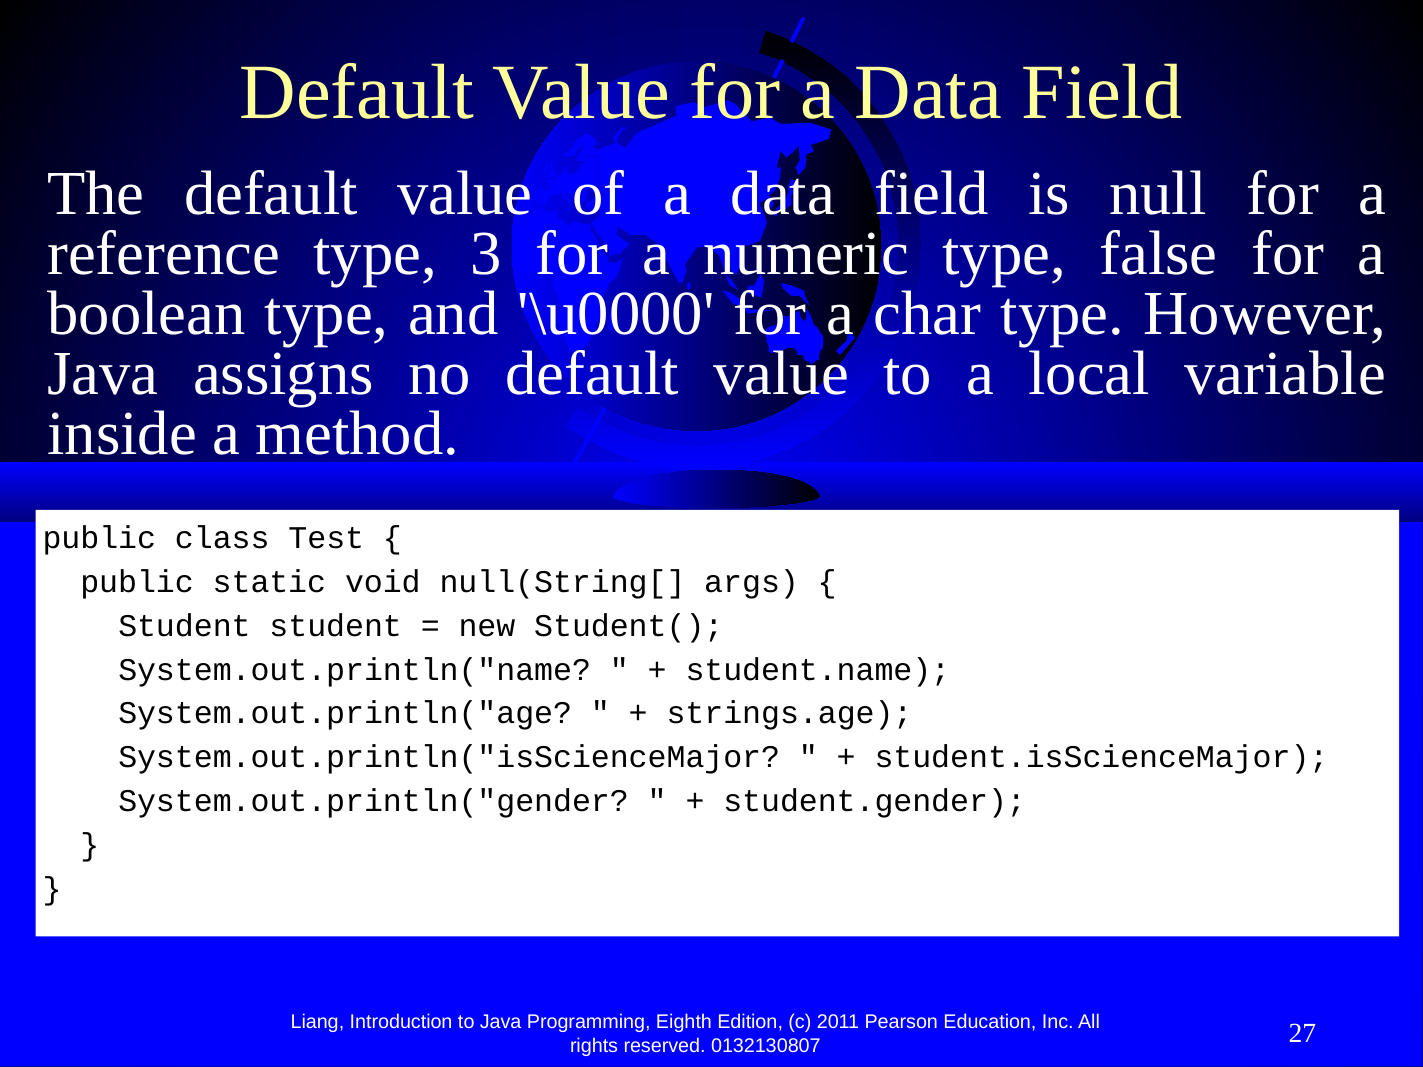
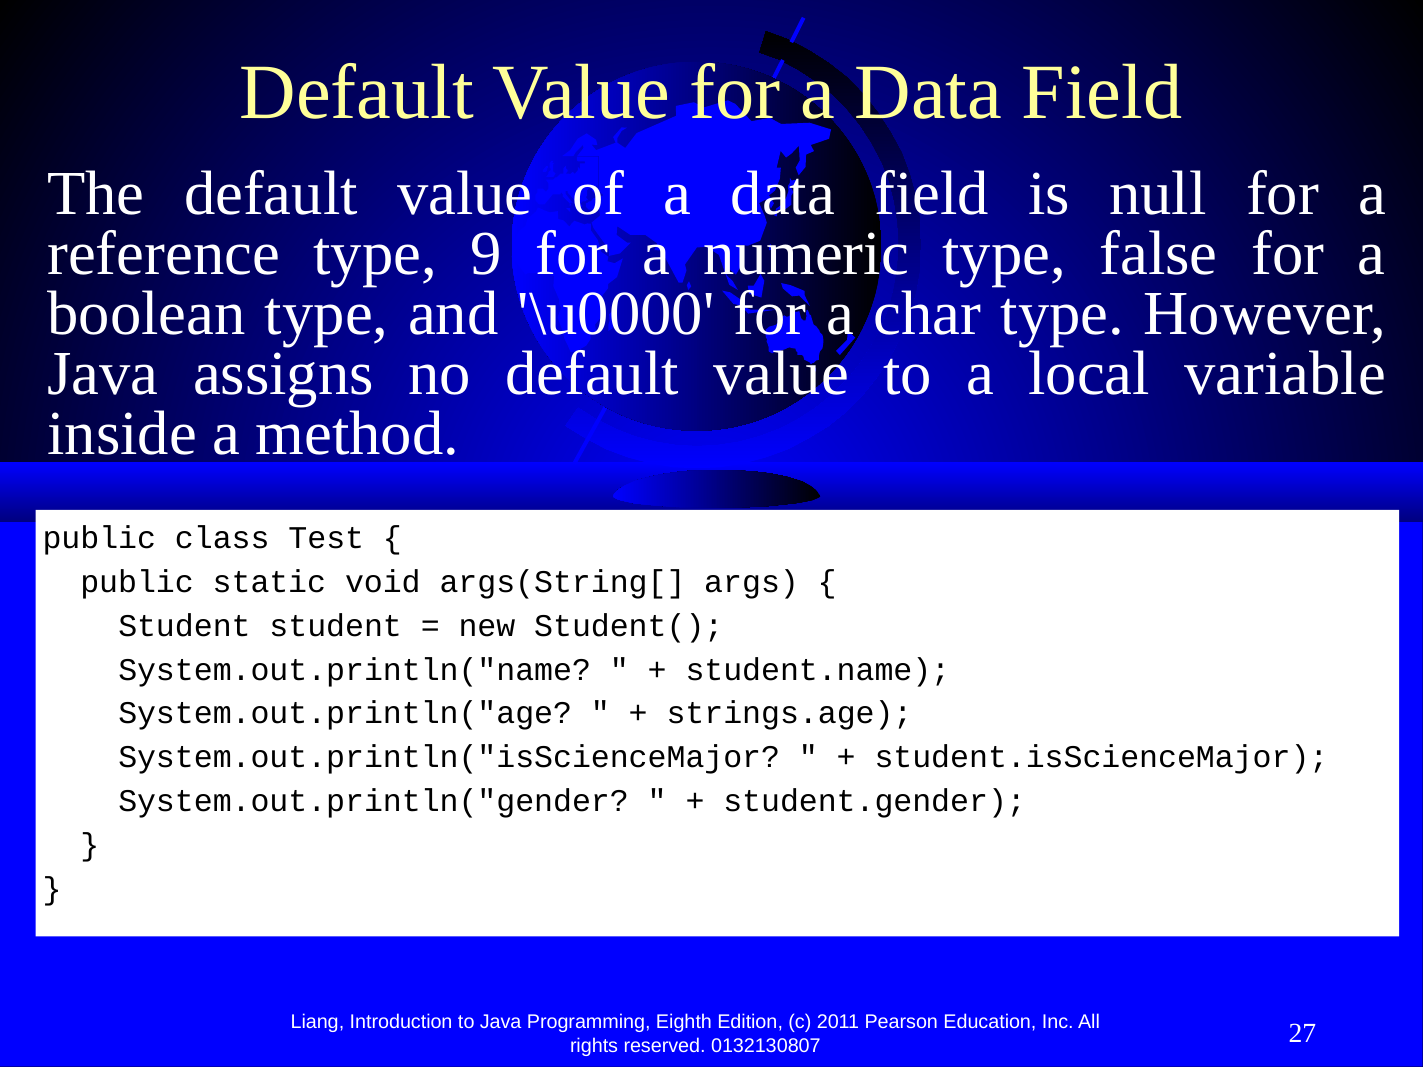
3: 3 -> 9 (486, 254)
null(String[: null(String[ -> args(String[ (563, 582)
